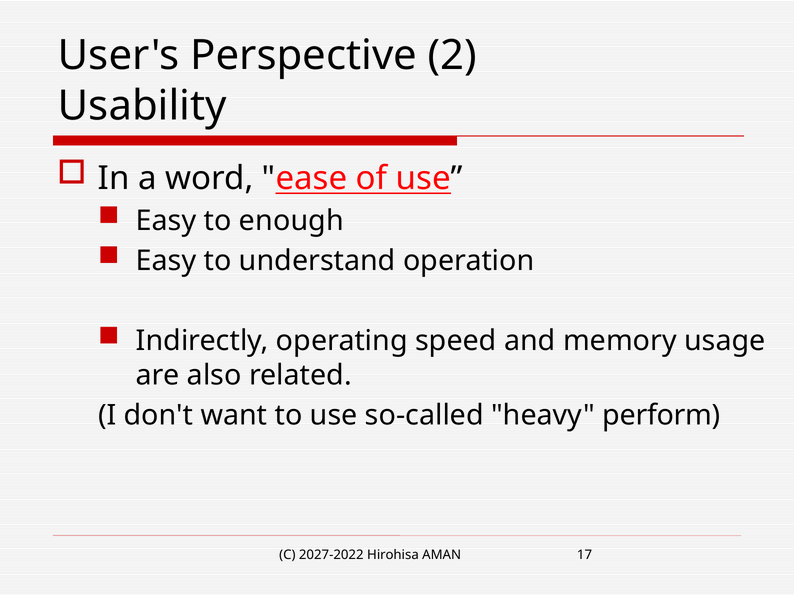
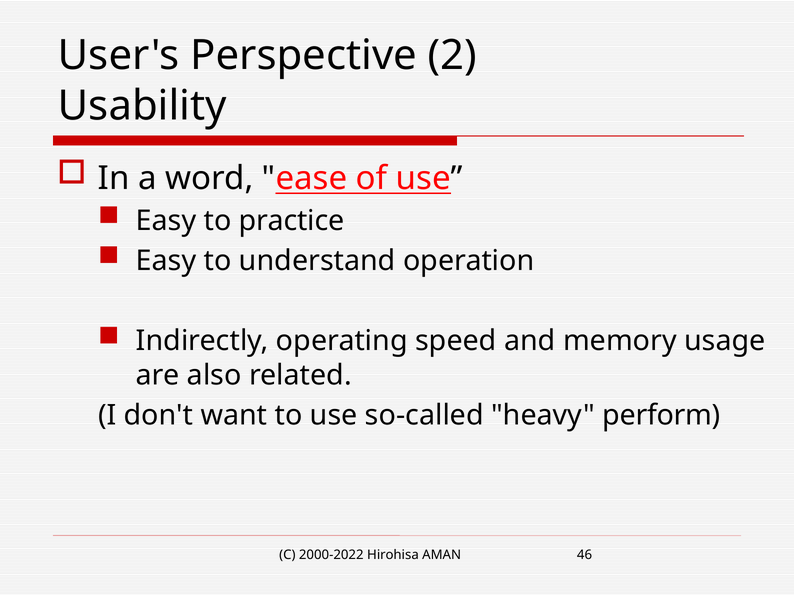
enough: enough -> practice (292, 221)
2027-2022: 2027-2022 -> 2000-2022 (331, 555)
17: 17 -> 46 (585, 555)
